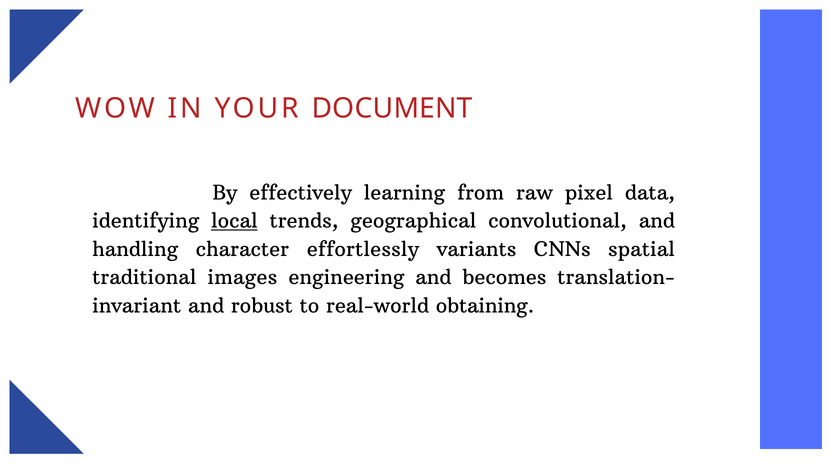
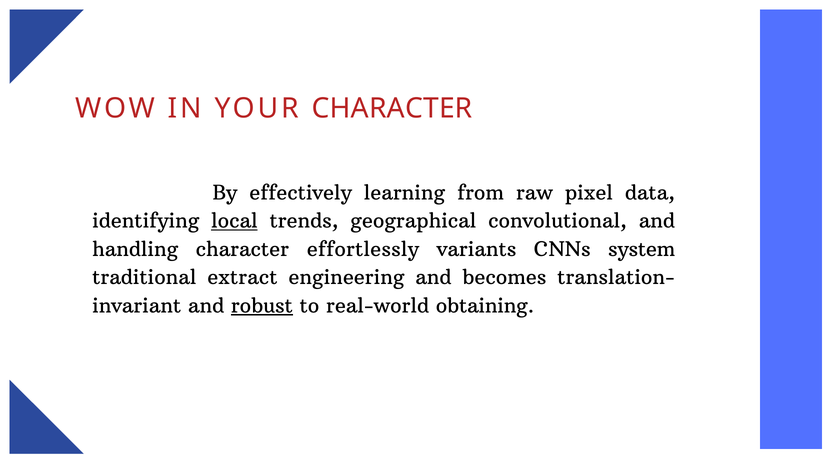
YOUR DOCUMENT: DOCUMENT -> CHARACTER (392, 108)
spatial: spatial -> system (642, 249)
images: images -> extract (242, 278)
robust underline: none -> present (262, 306)
